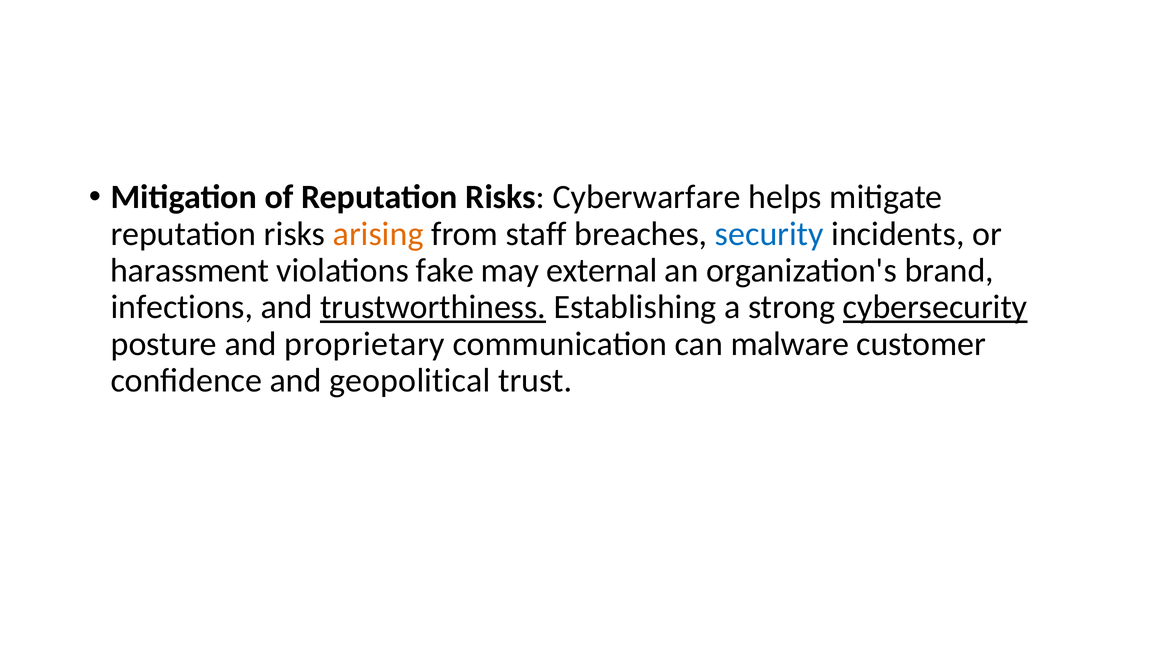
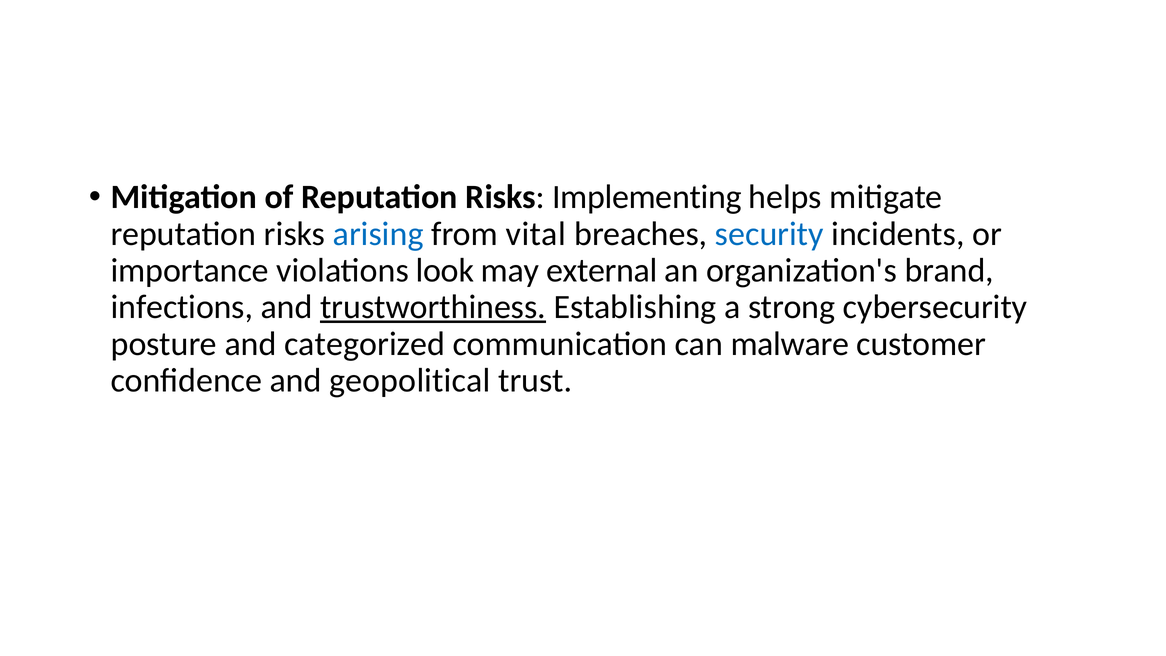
Cyberwarfare: Cyberwarfare -> Implementing (647, 197)
arising colour: orange -> blue (378, 234)
staff: staff -> vital (536, 234)
harassment: harassment -> importance (190, 270)
fake: fake -> look (445, 270)
cybersecurity underline: present -> none (935, 307)
proprietary: proprietary -> categorized (365, 344)
